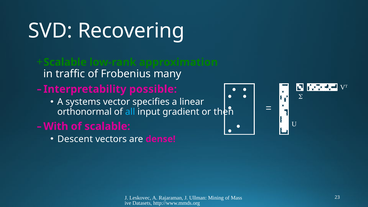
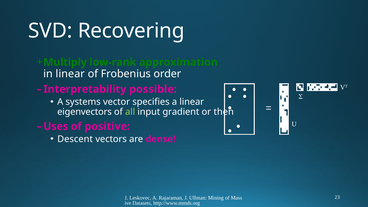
Scalable: Scalable -> Multiply (65, 62)
in traffic: traffic -> linear (70, 74)
many: many -> order (167, 74)
orthonormal: orthonormal -> eigenvectors (85, 112)
all colour: light blue -> light green (130, 112)
With: With -> Uses (56, 126)
of scalable: scalable -> positive (107, 126)
